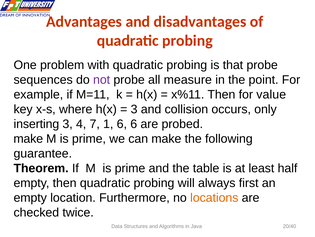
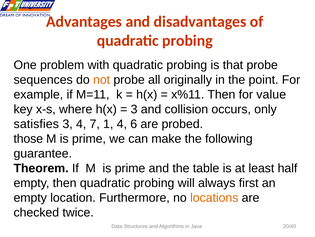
not colour: purple -> orange (102, 80)
measure: measure -> originally (188, 80)
inserting: inserting -> satisfies (36, 124)
1 6: 6 -> 4 (122, 124)
make: make -> those (28, 138)
